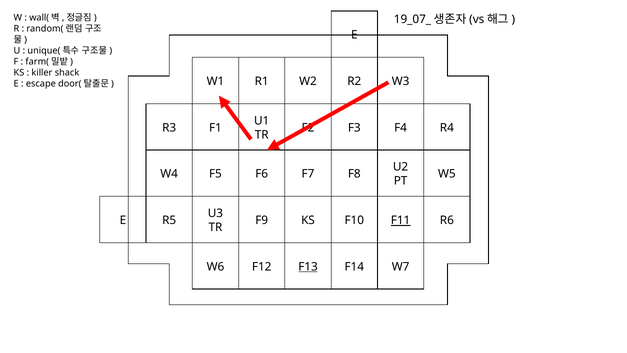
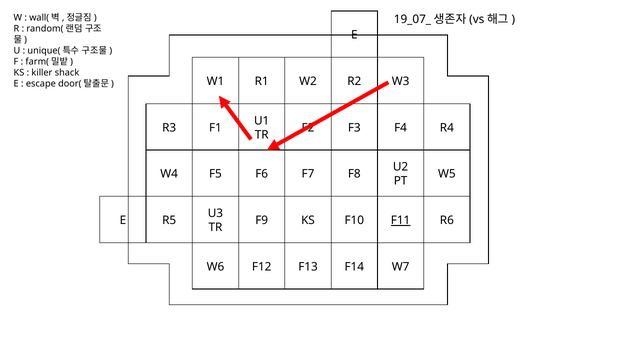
F13 underline: present -> none (308, 266)
